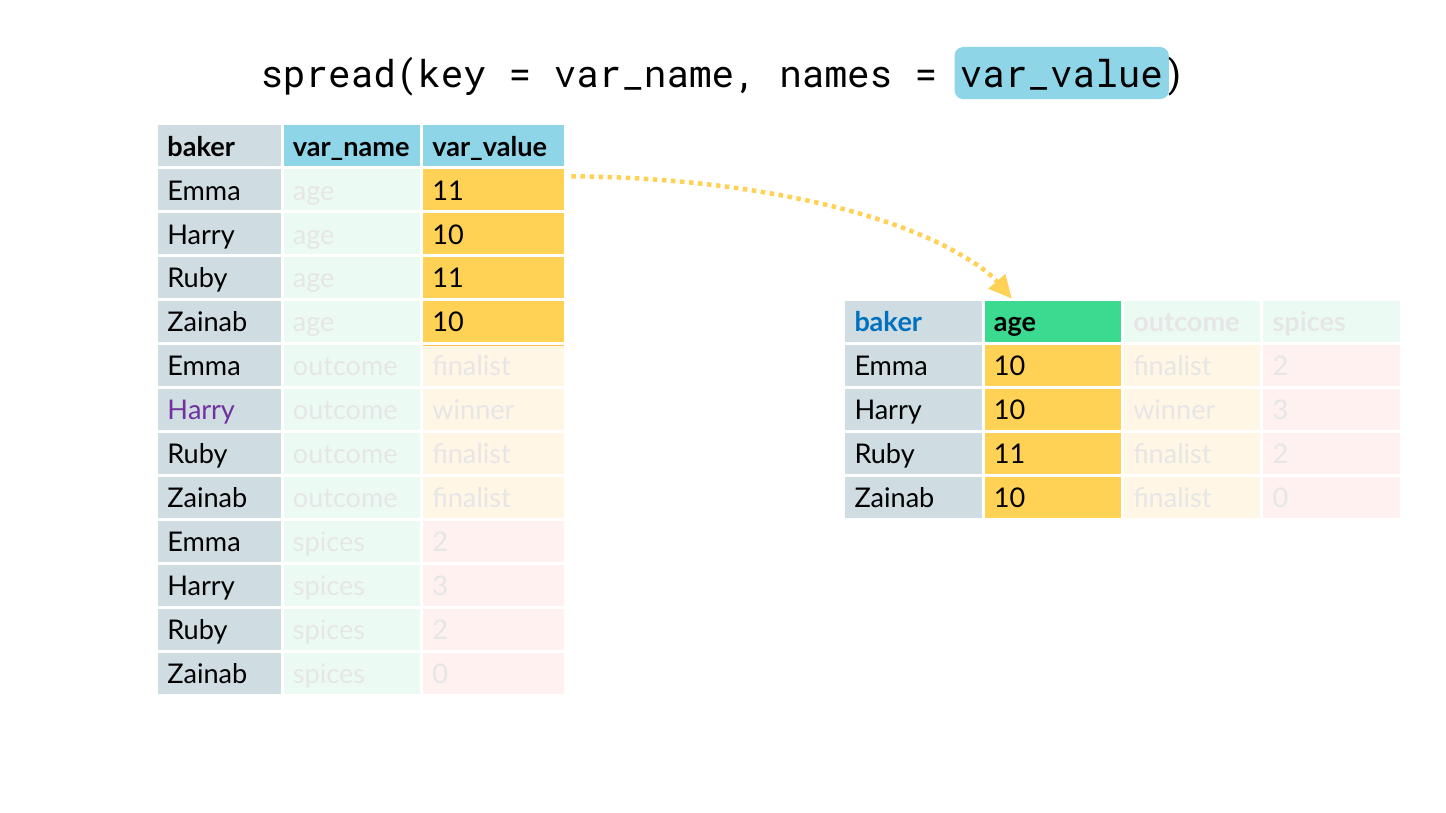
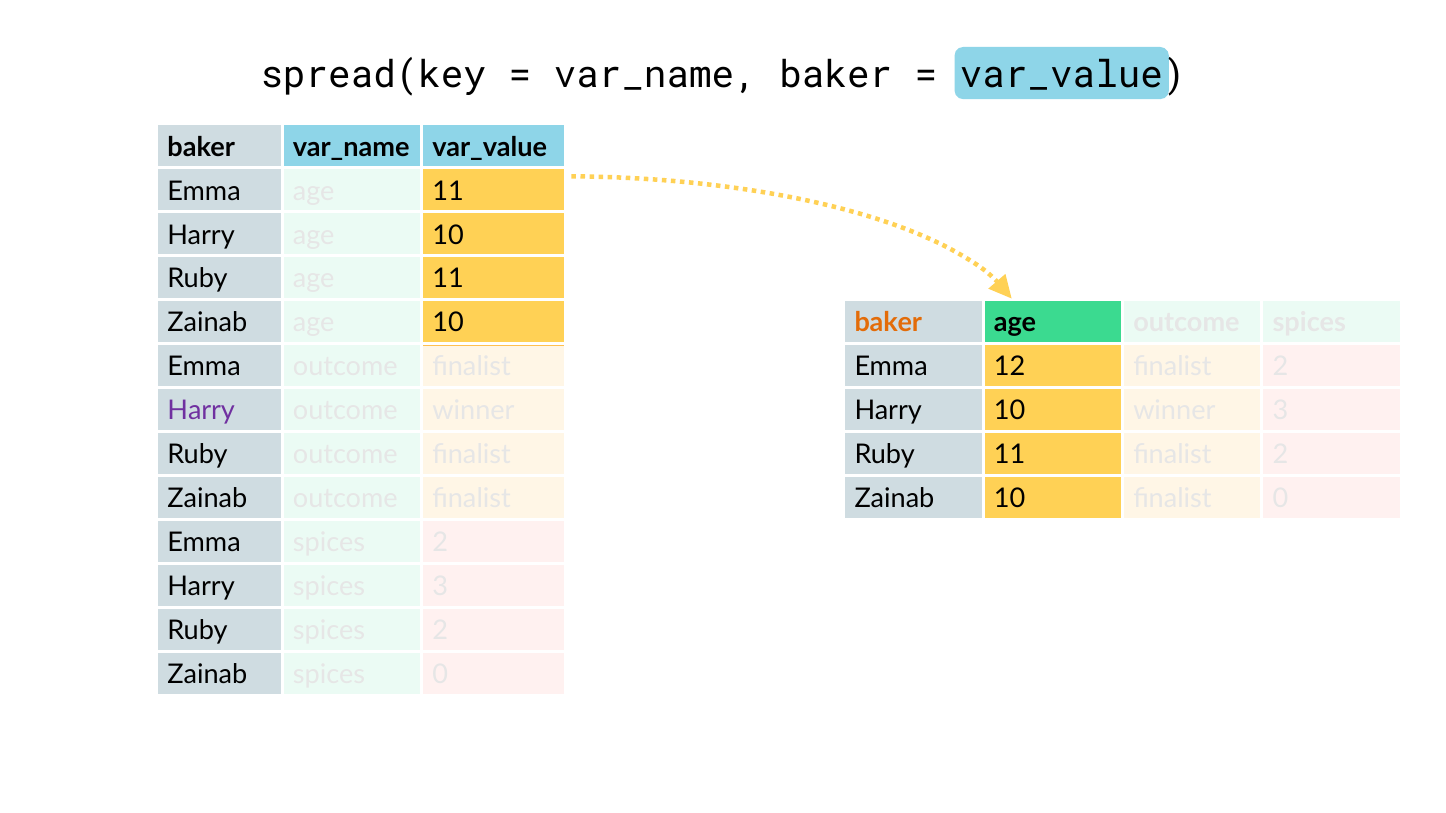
var_name names: names -> baker (836, 75)
baker colour: blue -> orange (888, 323)
Emma 10: 10 -> 12 (1010, 367)
